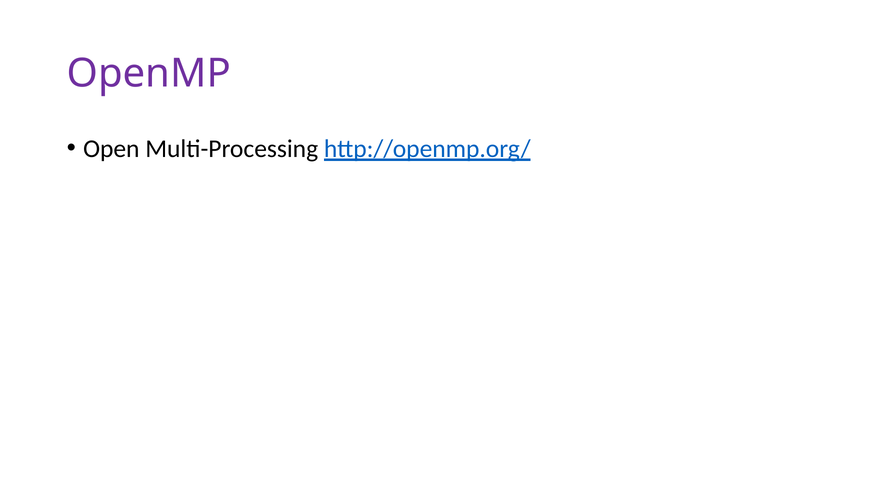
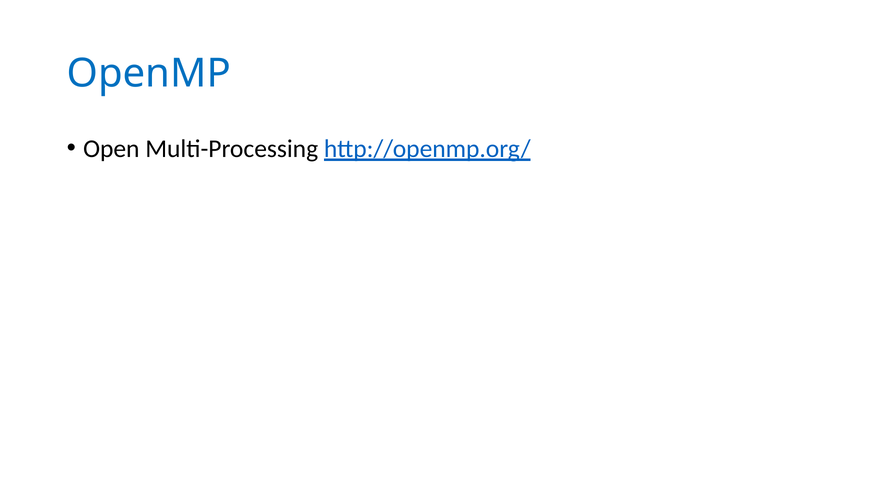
OpenMP colour: purple -> blue (149, 74)
